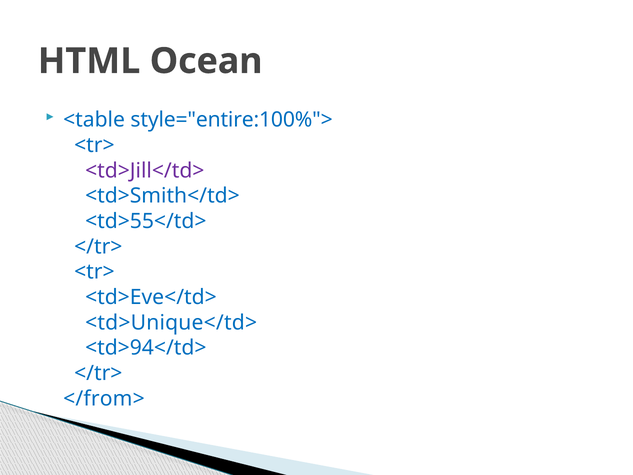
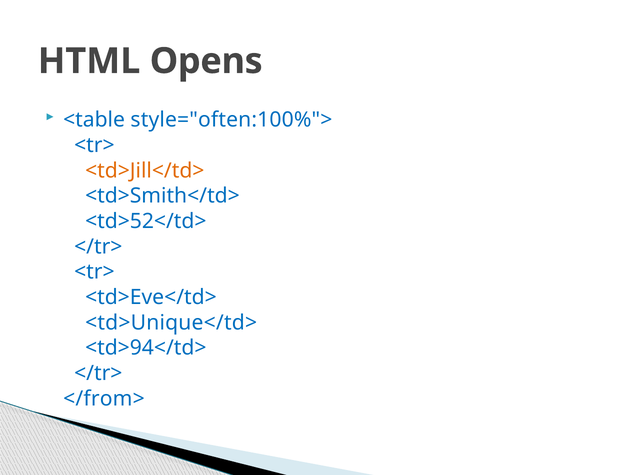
Ocean: Ocean -> Opens (206, 61)
style="entire:100%">: style="entire:100%"> -> style="often:100%"> (231, 120)
<td>Jill</td> colour: purple -> orange (145, 170)
<td>55</td>: <td>55</td> -> <td>52</td> (146, 221)
